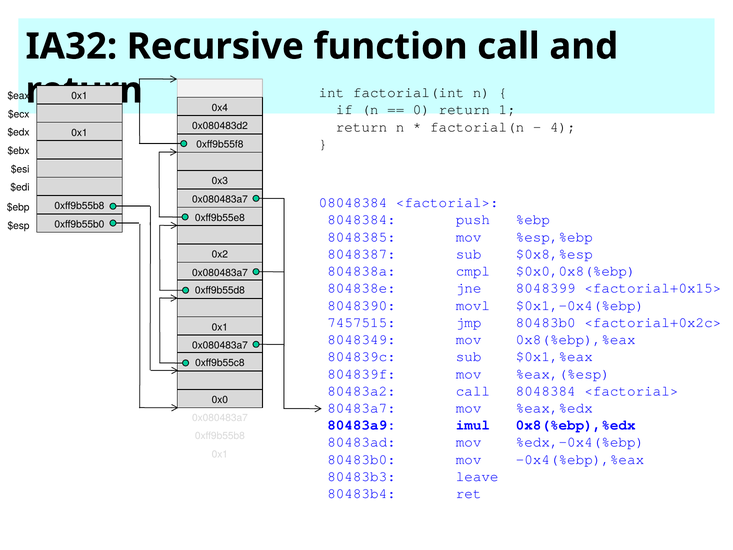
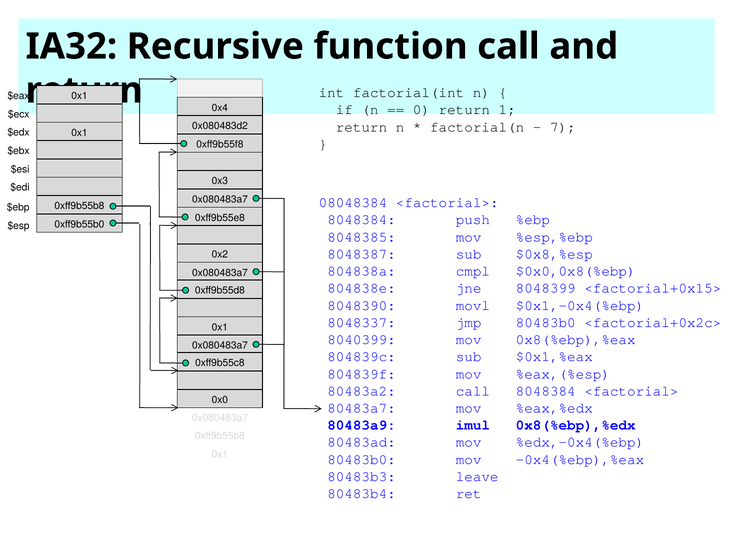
4: 4 -> 7 (563, 127)
7457515: 7457515 -> 8048337 (362, 322)
8048349: 8048349 -> 8040399 (362, 339)
